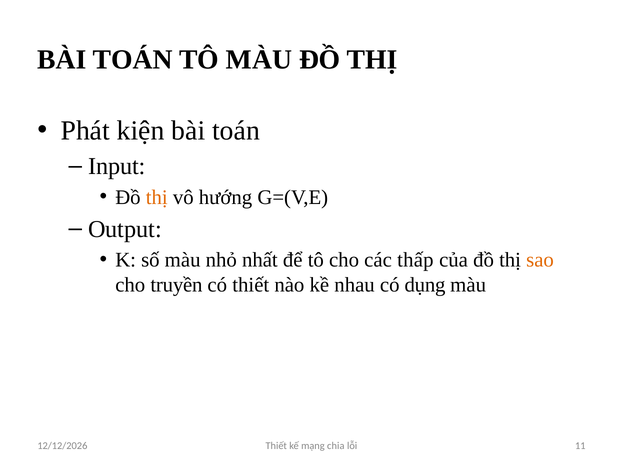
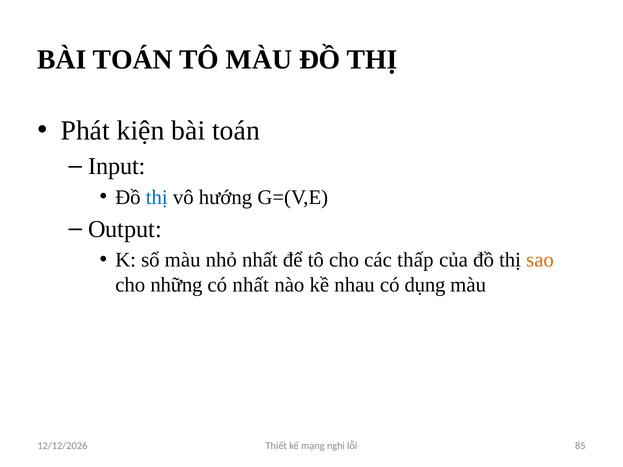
thị colour: orange -> blue (157, 197)
truyền: truyền -> những (176, 285)
có thiết: thiết -> nhất (251, 285)
chia: chia -> nghi (336, 446)
11: 11 -> 85 (580, 446)
